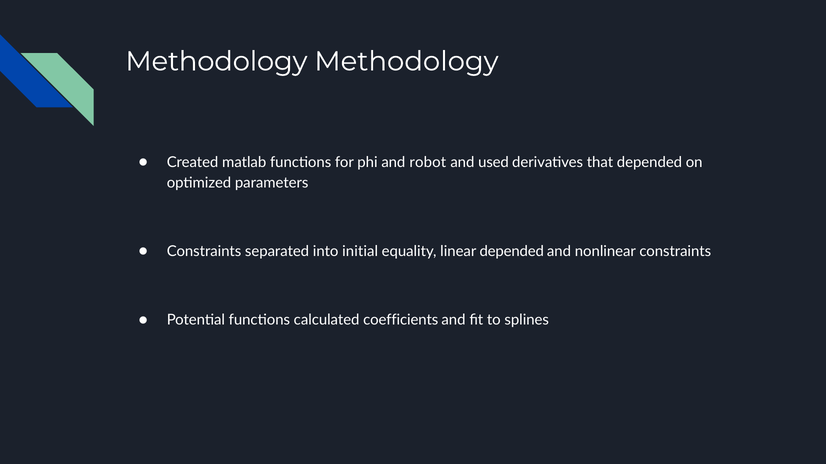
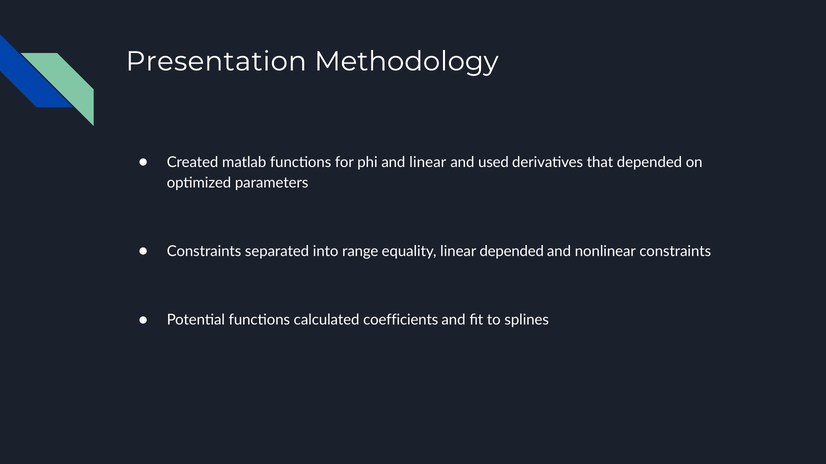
Methodology: Methodology -> Presentation (216, 61)
and robot: robot -> linear (428, 162)
initial: initial -> range (360, 251)
